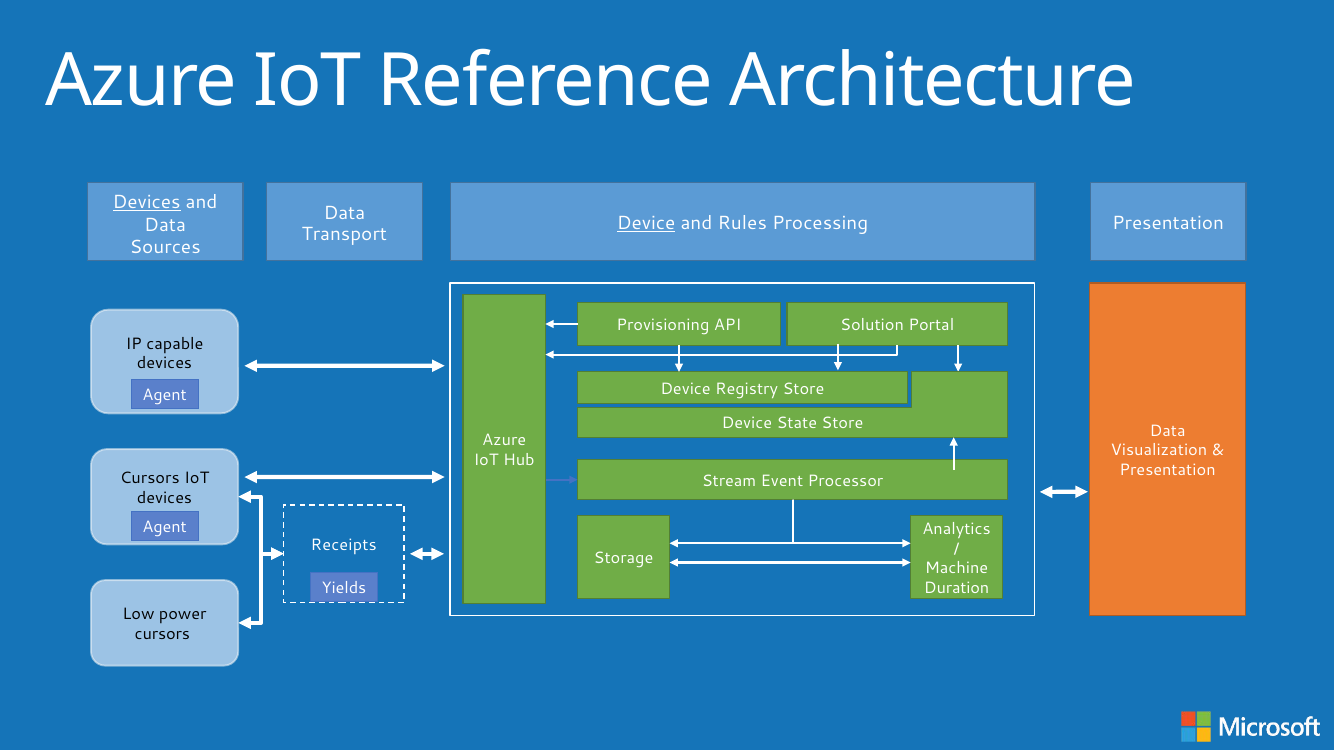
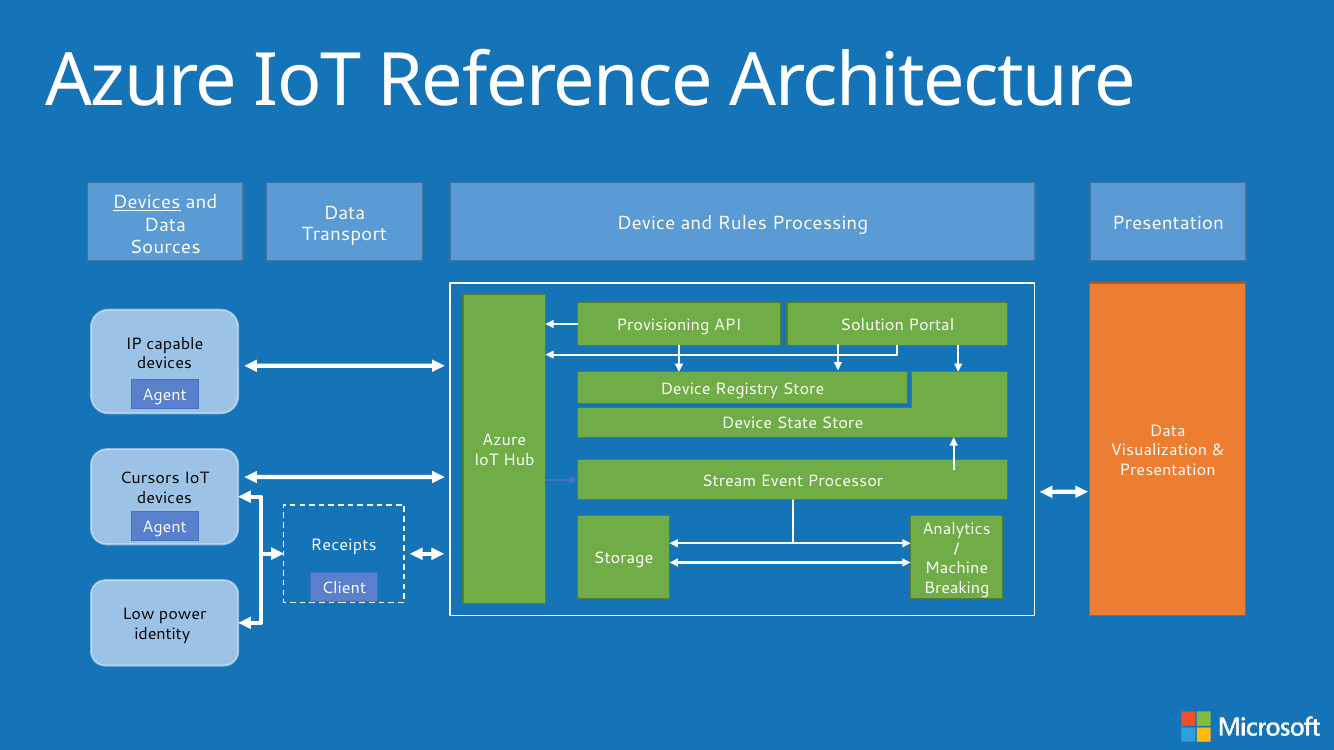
Device underline: present -> none (646, 224)
Yields: Yields -> Client (344, 588)
Duration: Duration -> Breaking (957, 588)
cursors: cursors -> identity (162, 634)
